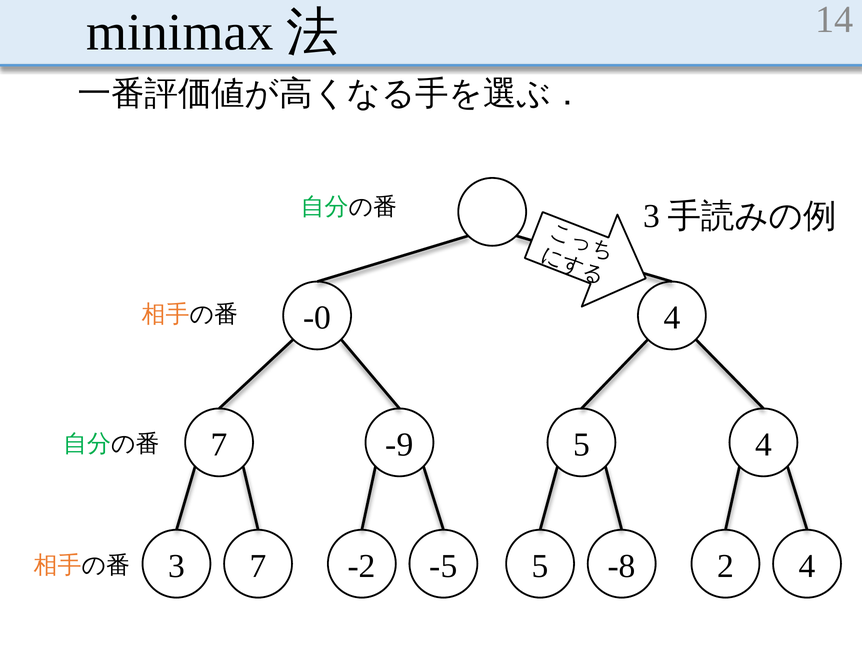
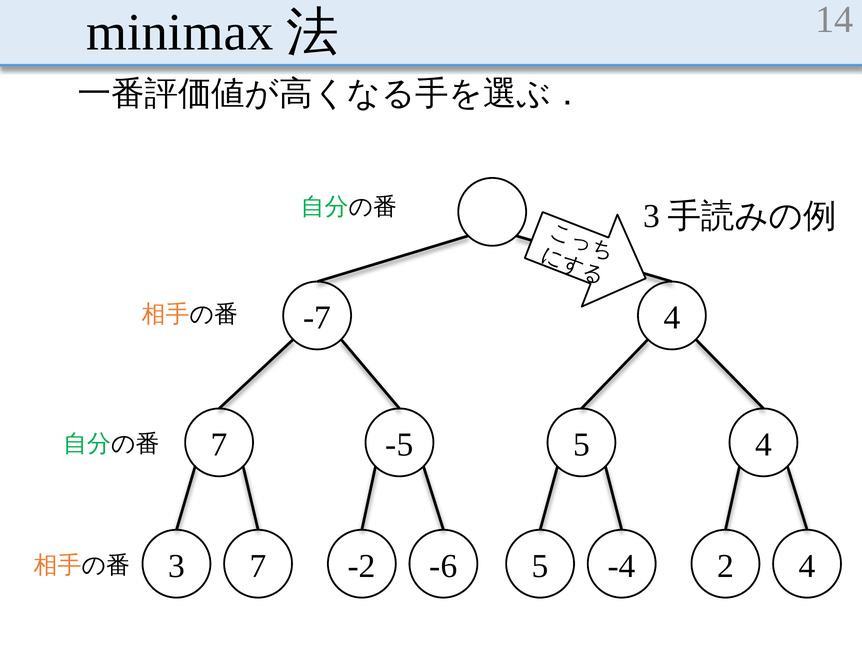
-0: -0 -> -7 (317, 318)
-9: -9 -> -5 (399, 445)
-5: -5 -> -6 (443, 566)
-8: -8 -> -4 (622, 566)
